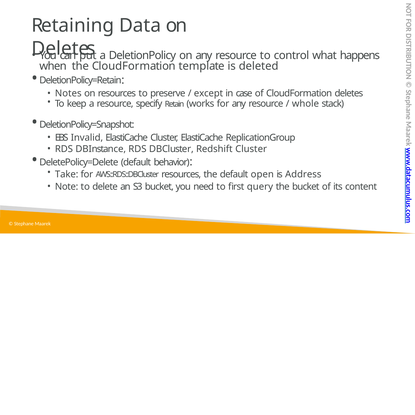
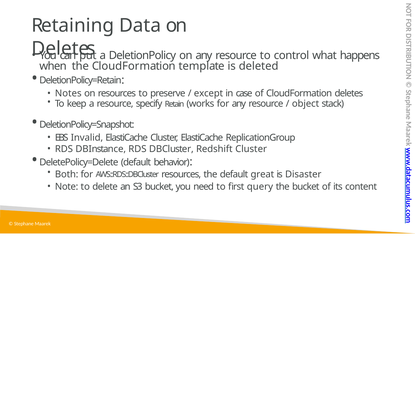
whole: whole -> object (306, 104)
Take: Take -> Both (67, 174)
open: open -> great (262, 174)
Address: Address -> Disaster (303, 174)
